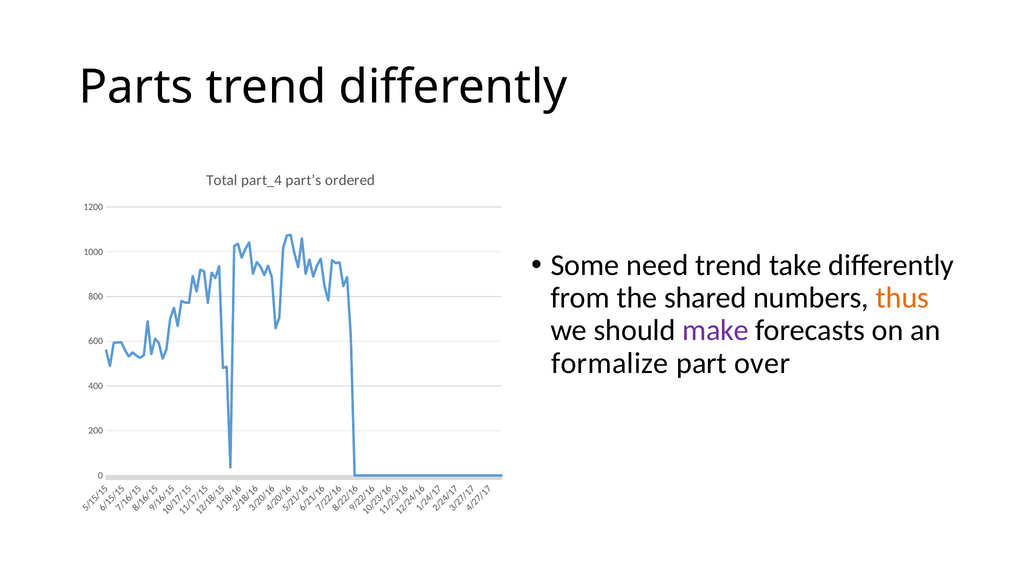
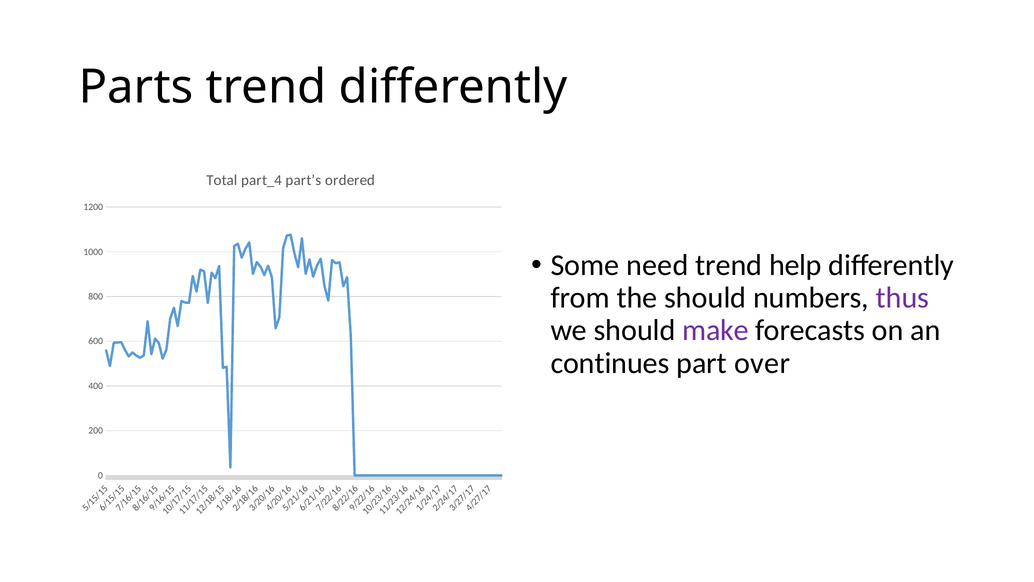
take: take -> help (795, 265)
the shared: shared -> should (705, 298)
thus colour: orange -> purple (902, 298)
formalize: formalize -> continues (610, 363)
